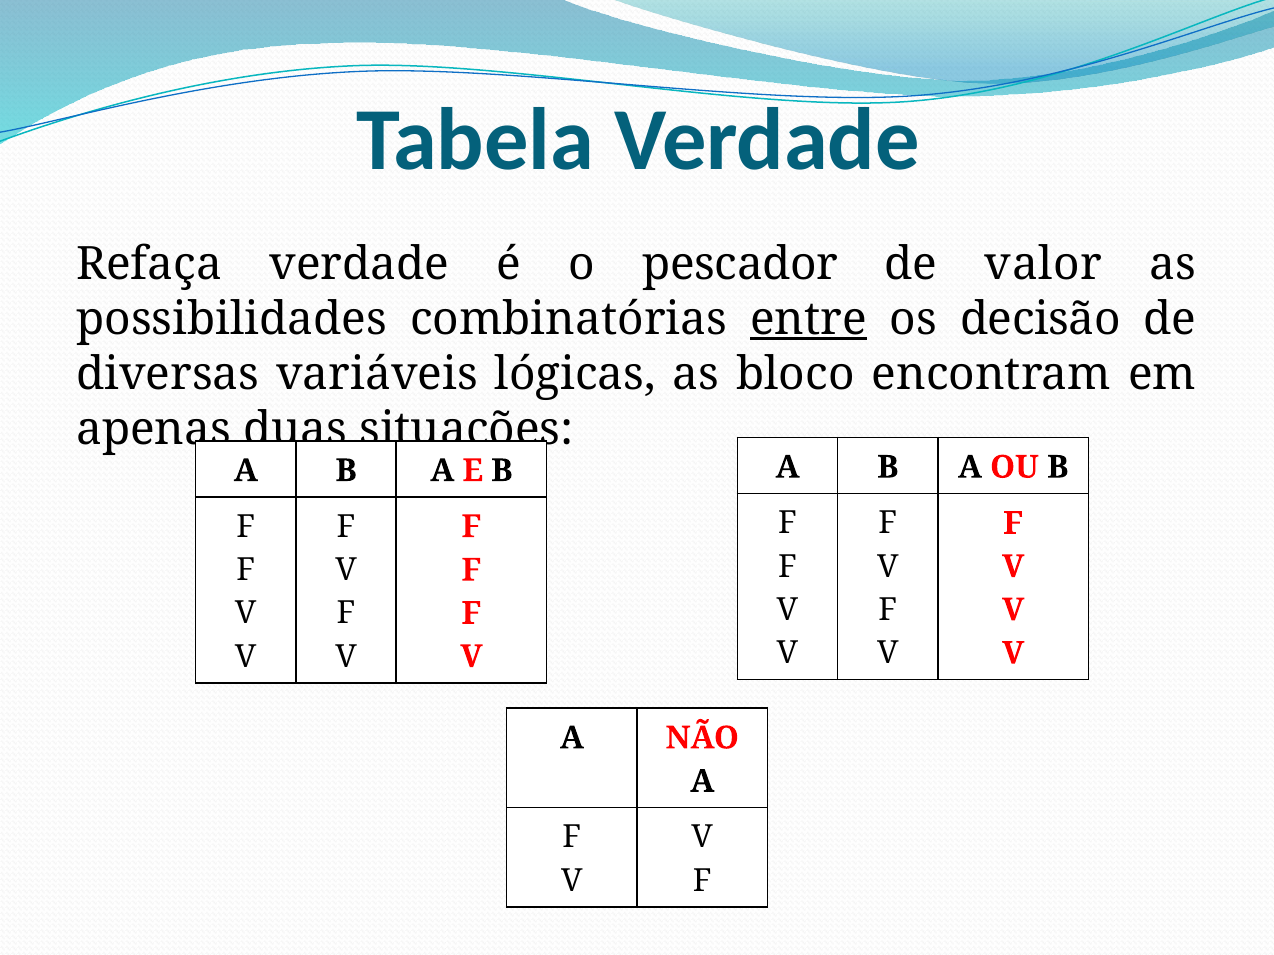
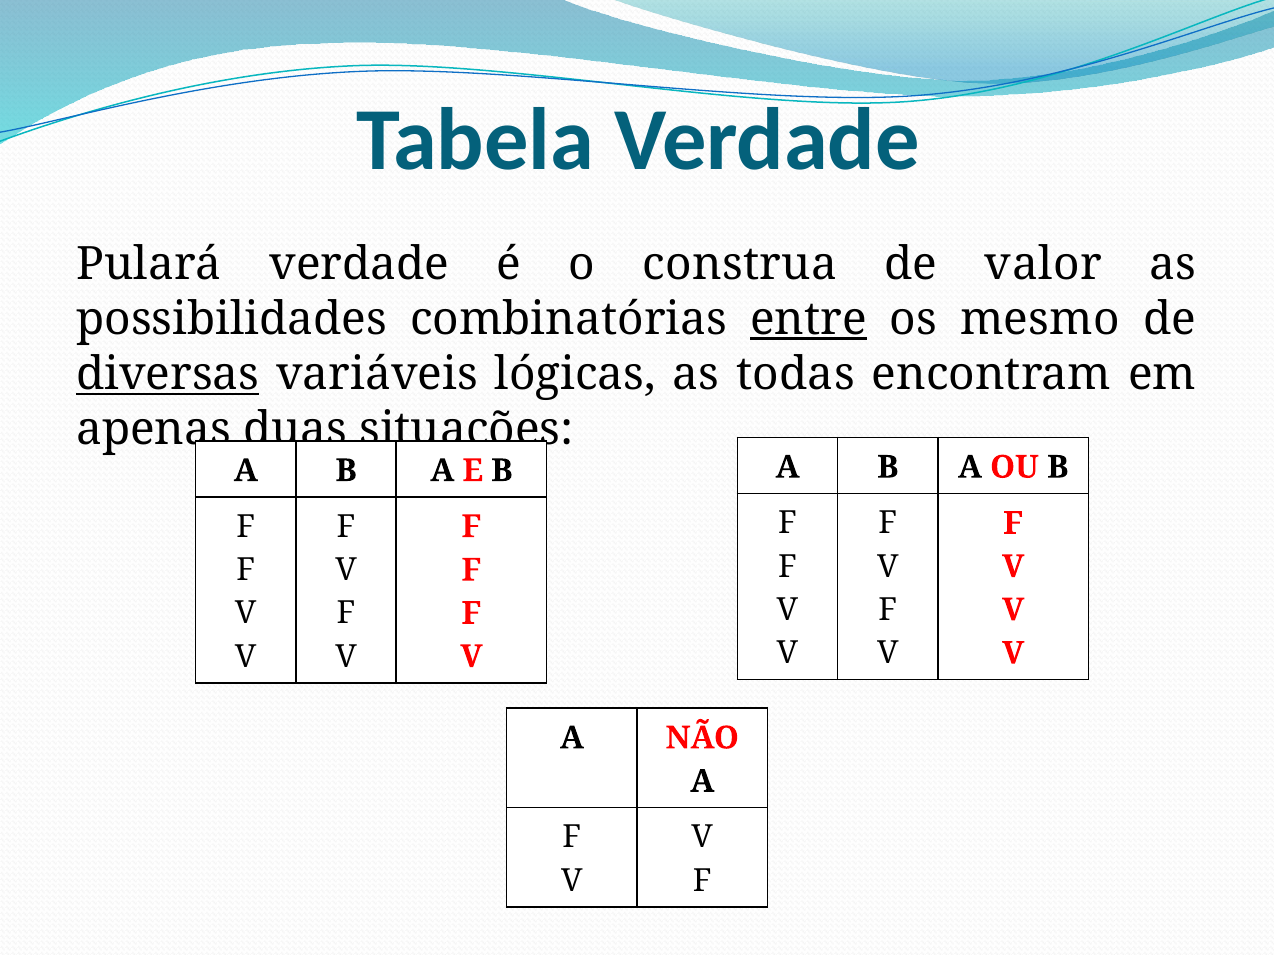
Refaça: Refaça -> Pulará (149, 264)
pescador: pescador -> construa (740, 264)
decisão: decisão -> mesmo (1040, 319)
diversas underline: none -> present (168, 374)
bloco: bloco -> todas (795, 374)
